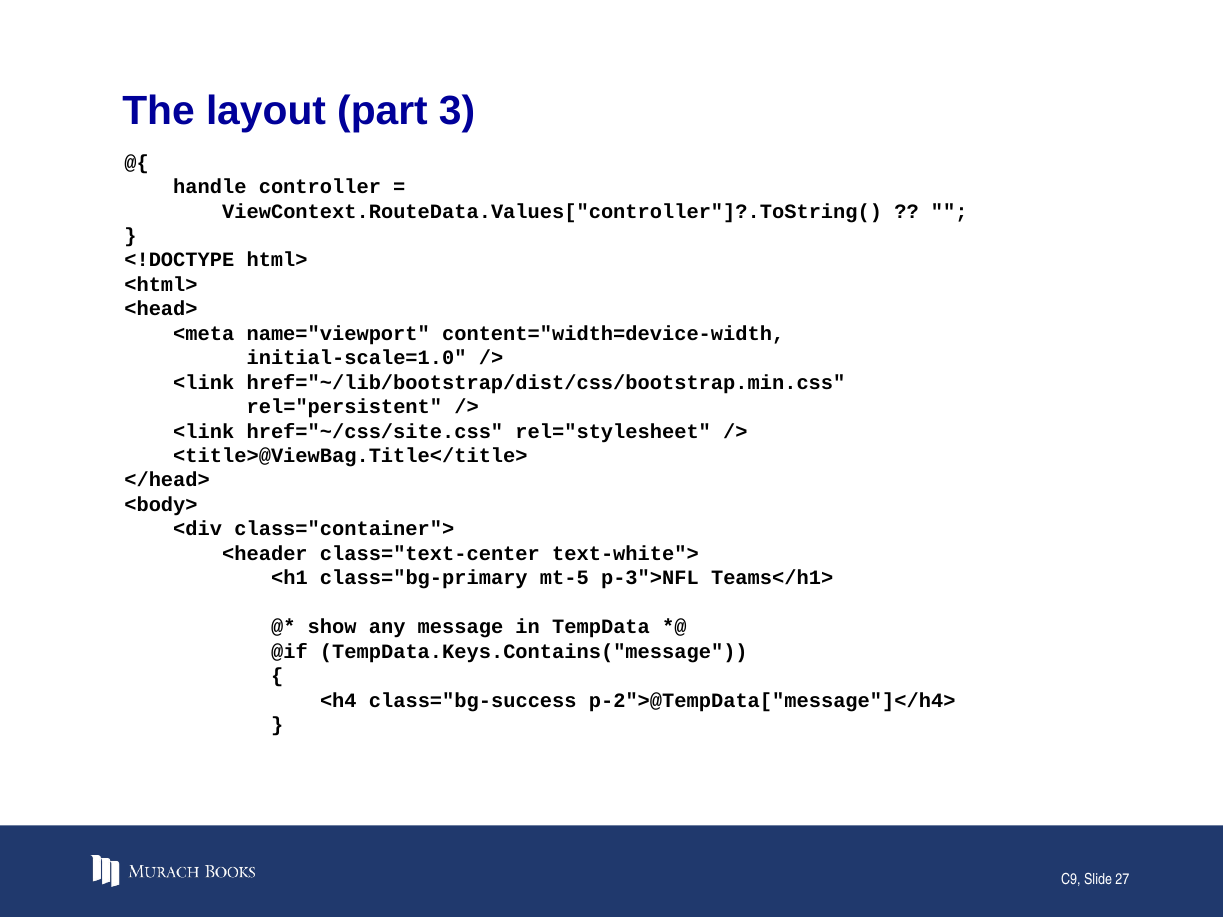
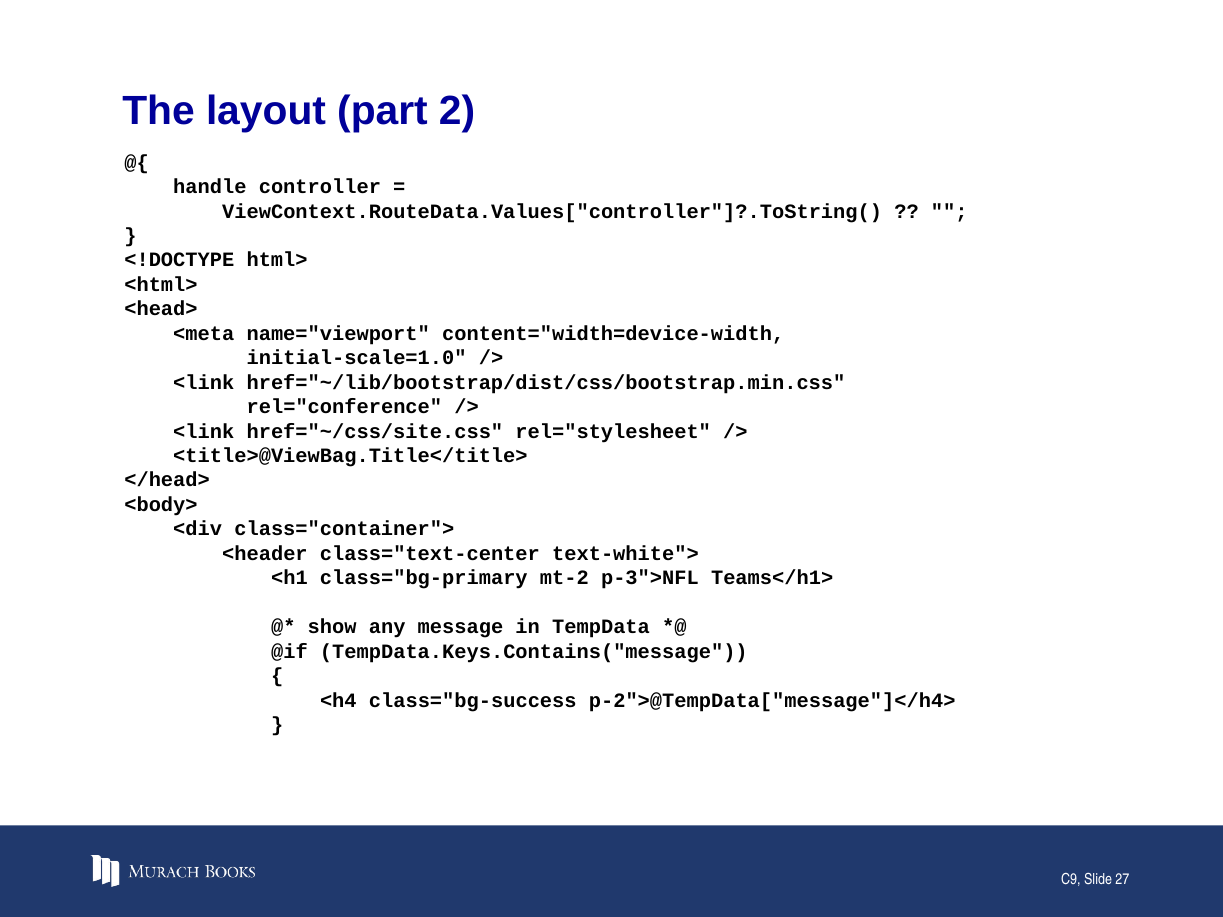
3: 3 -> 2 (457, 111)
rel="persistent: rel="persistent -> rel="conference (344, 407)
mt-5: mt-5 -> mt-2 (564, 578)
